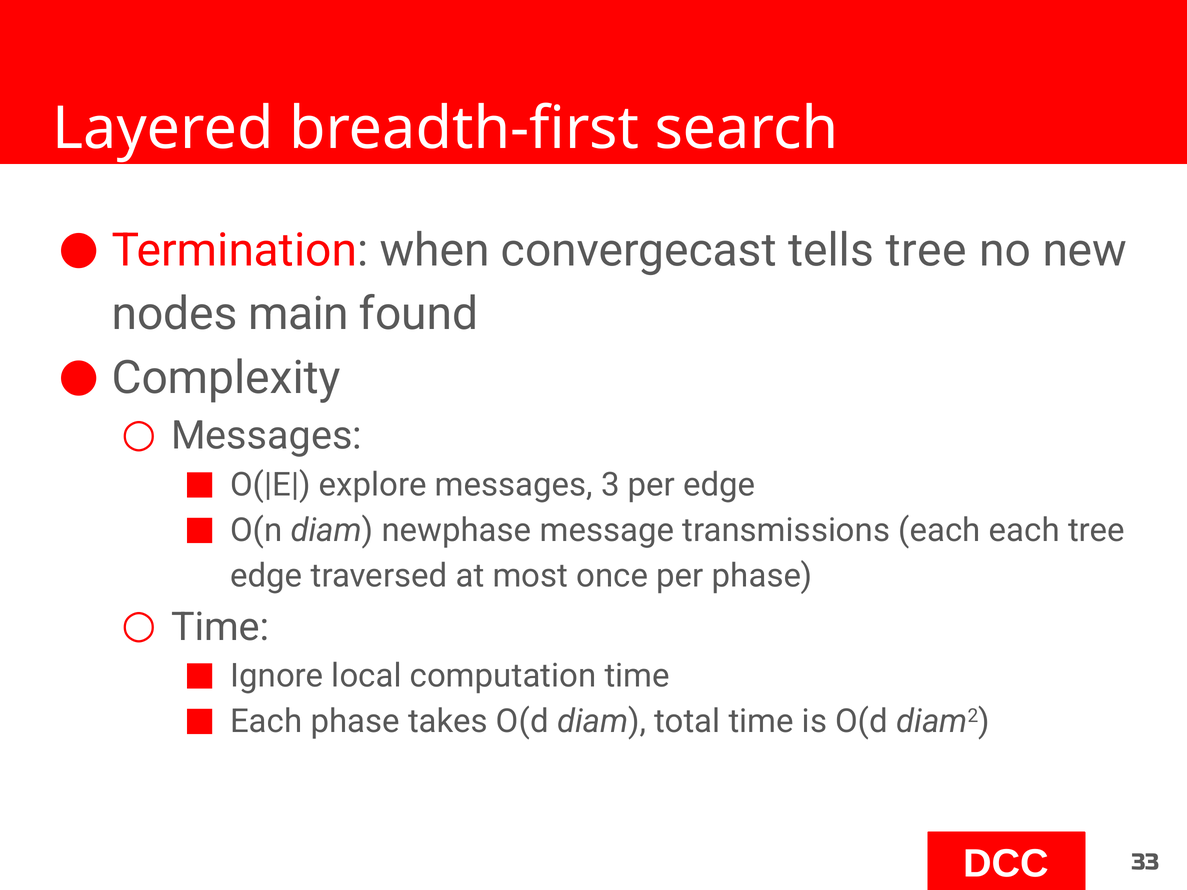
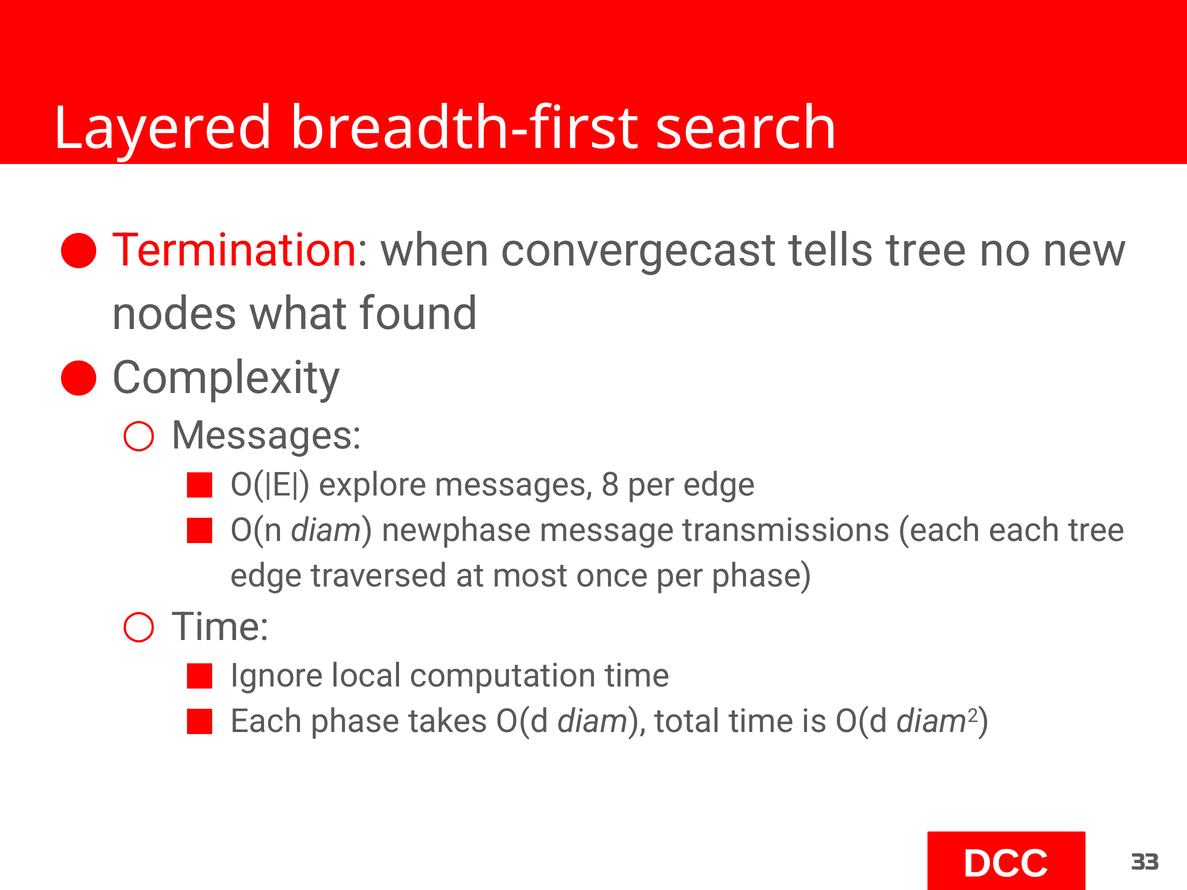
main: main -> what (298, 314)
3: 3 -> 8 (610, 485)
